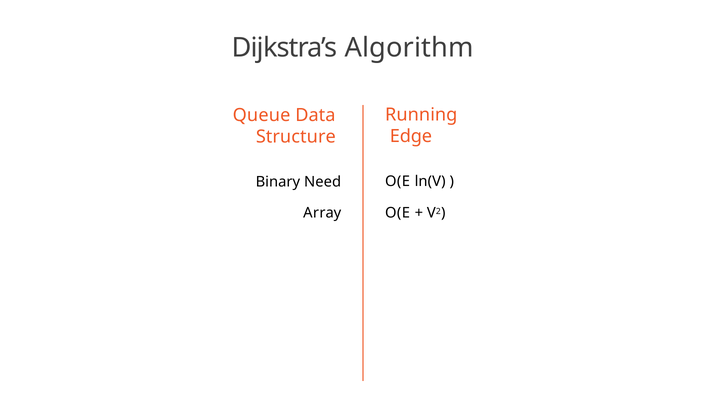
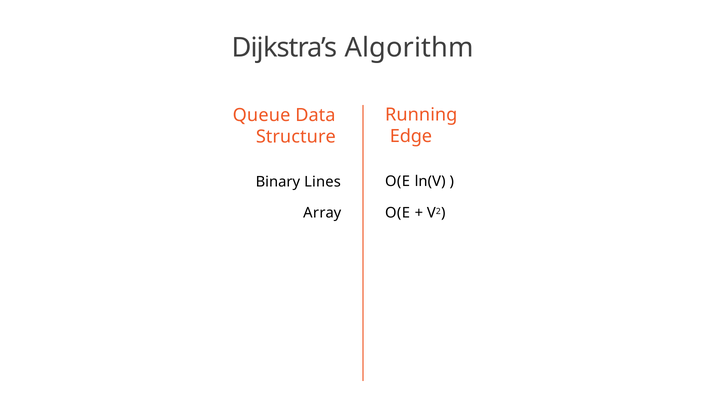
Need: Need -> Lines (323, 182)
